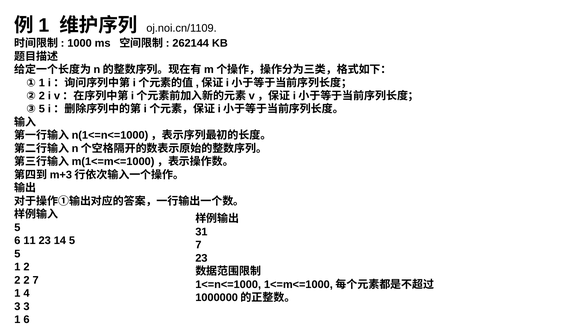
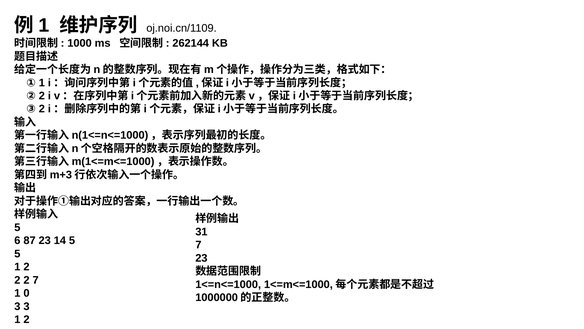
③ 5: 5 -> 2 (42, 109)
11: 11 -> 87 (30, 240)
4: 4 -> 0 (26, 293)
6: 6 -> 2 (26, 319)
